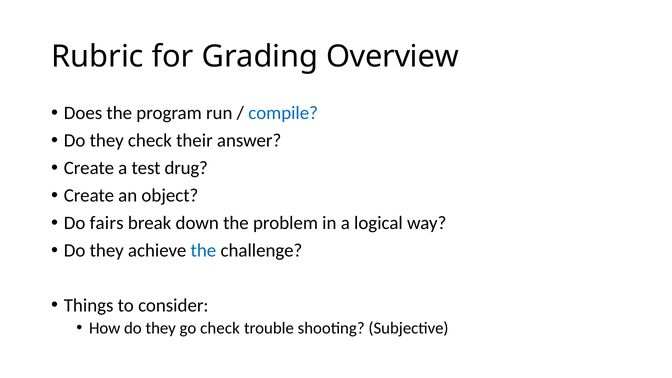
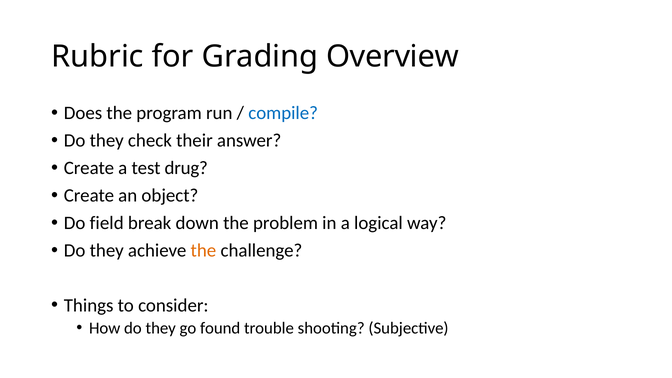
fairs: fairs -> field (107, 223)
the colour: blue -> orange (203, 250)
go check: check -> found (220, 328)
